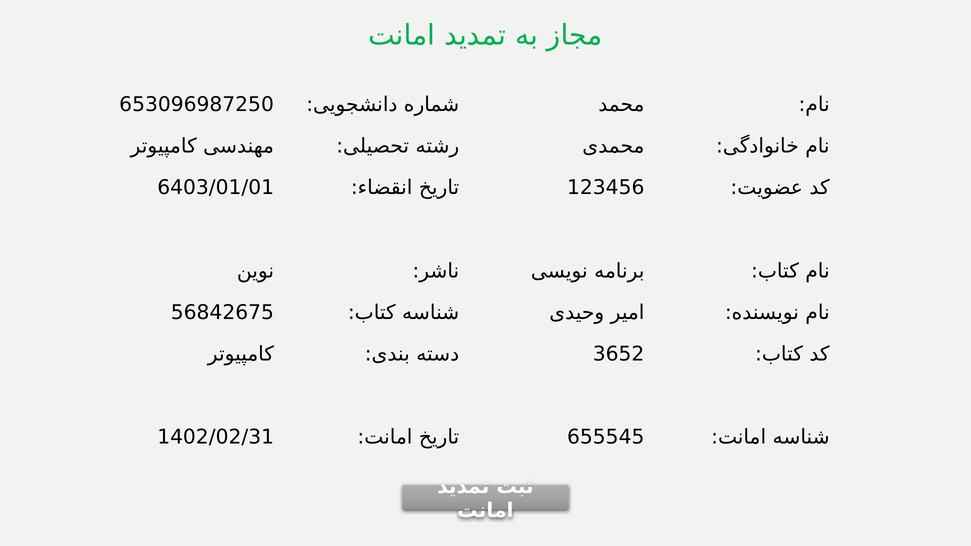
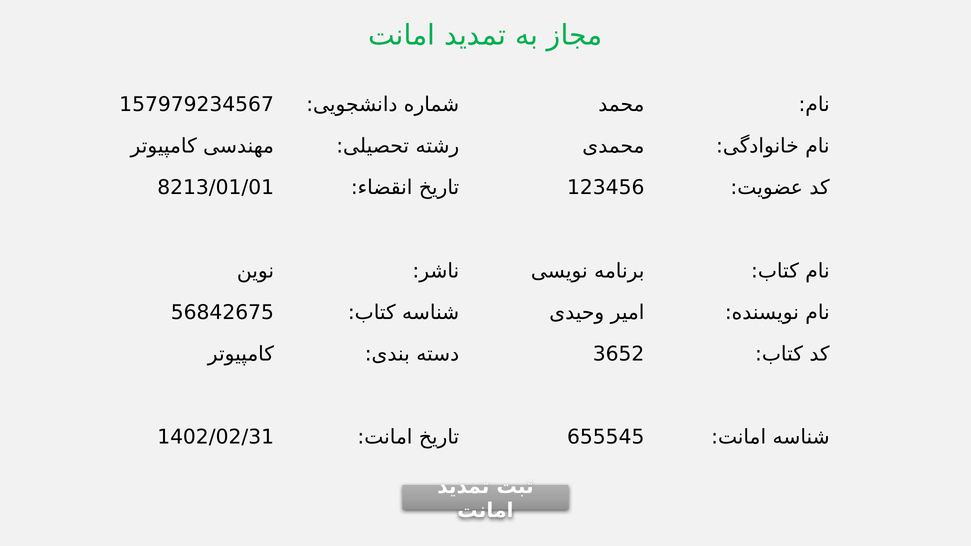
653096987250: 653096987250 -> 157979234567 (197, 105)
6403/01/01: 6403/01/01 -> 8213/01/01 (216, 188)
